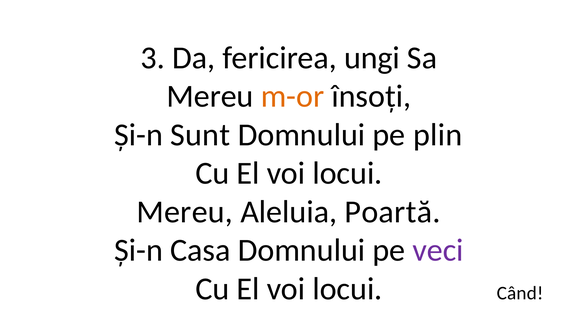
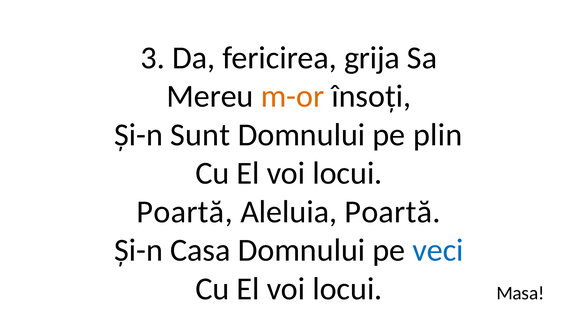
ungi: ungi -> grija (372, 58)
Mereu: Mereu -> Poartă (185, 212)
veci colour: purple -> blue (438, 251)
Când: Când -> Masa (520, 293)
